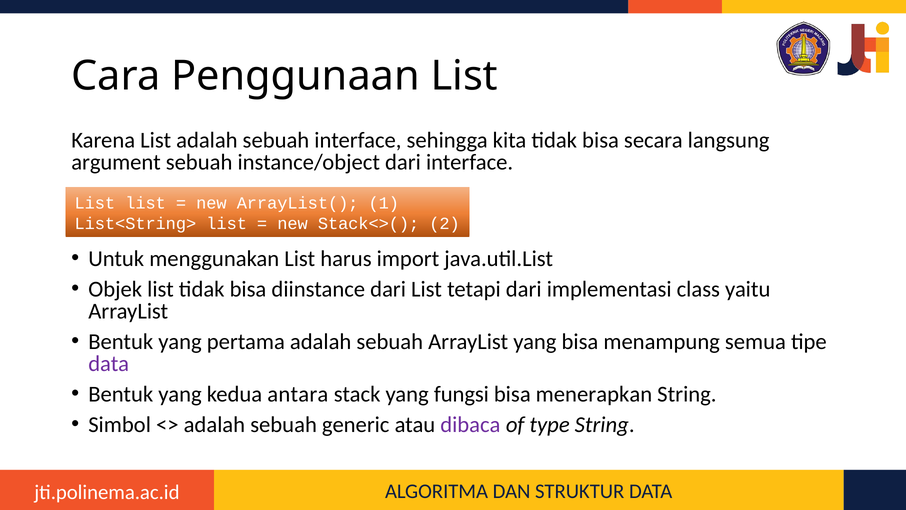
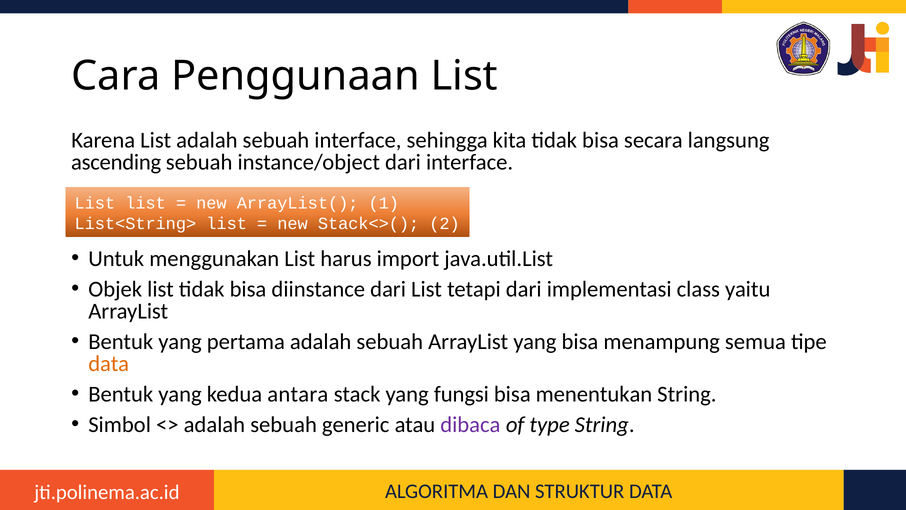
argument: argument -> ascending (116, 162)
data colour: purple -> orange (109, 364)
menerapkan: menerapkan -> menentukan (594, 394)
